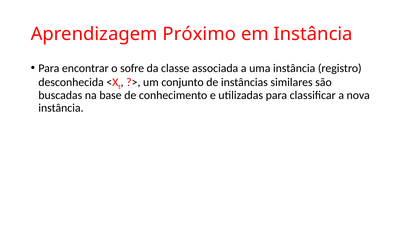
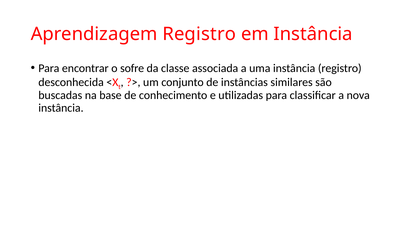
Aprendizagem Próximo: Próximo -> Registro (199, 34)
